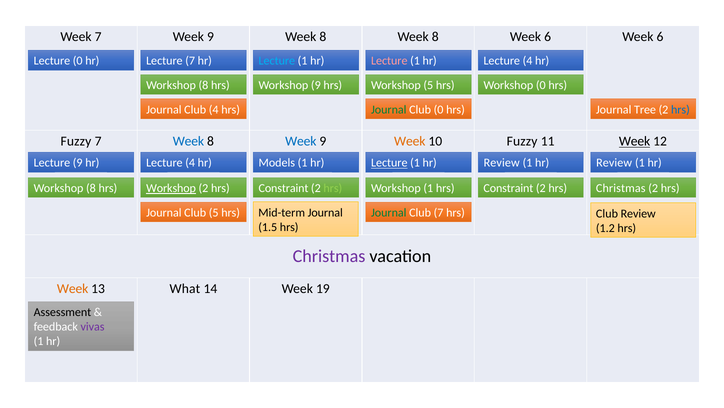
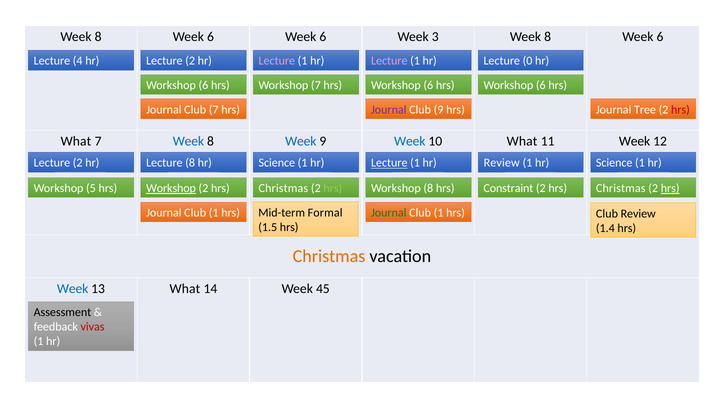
7: 7 -> 8 (98, 37)
9: 9 -> 6 (210, 37)
8: 8 -> 6 (323, 37)
8: 8 -> 3 (435, 37)
6: 6 -> 8 (548, 37)
Lecture 0: 0 -> 4 (78, 61)
7: 7 -> 2 (190, 61)
Lecture colour: light blue -> pink (277, 61)
1 hr Lecture 4: 4 -> 0 (528, 61)
8: 8 -> 6 (203, 85)
Workshop 9: 9 -> 7 (316, 85)
5: 5 -> 6 (428, 85)
0: 0 -> 6 (541, 85)
Club 4: 4 -> 7 (214, 109)
Journal colour: green -> purple (389, 109)
Club 0: 0 -> 9 (439, 109)
hrs colour: blue -> red (680, 109)
Fuzzy: Fuzzy -> What (76, 141)
Week colour: orange -> blue (410, 141)
10 Fuzzy: Fuzzy -> What (522, 141)
Week underline: present -> none (635, 141)
9: 9 -> 2 (78, 163)
4: 4 -> 8 (190, 163)
Models: Models -> Science (277, 163)
Review: Review -> Science (614, 163)
8: 8 -> 5 (91, 188)
Constraint: Constraint -> Christmas (283, 188)
Workshop 1: 1 -> 8 (428, 188)
hrs underline: none -> present (670, 188)
Mid-term Journal: Journal -> Formal (325, 212)
5: 5 -> 1 (214, 212)
7: 7 -> 1 (439, 212)
1.2: 1.2 -> 1.4 (605, 228)
Christmas colour: purple -> orange (329, 256)
Week colour: orange -> blue (73, 288)
19: 19 -> 45 (323, 288)
vivas colour: purple -> red (93, 326)
